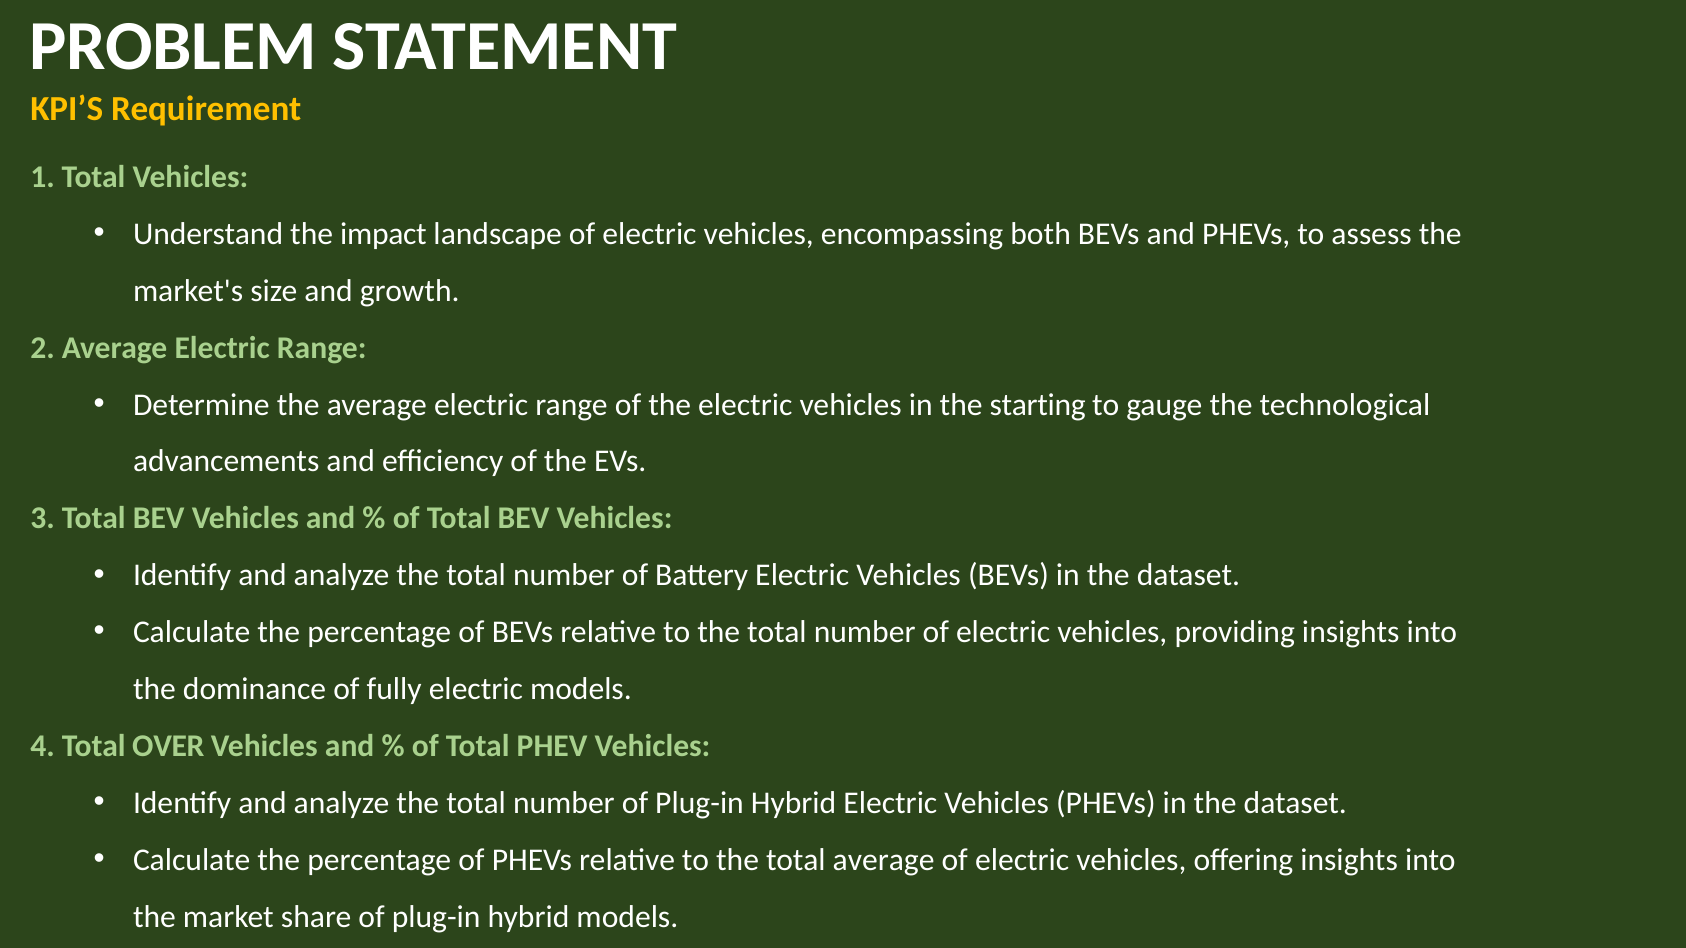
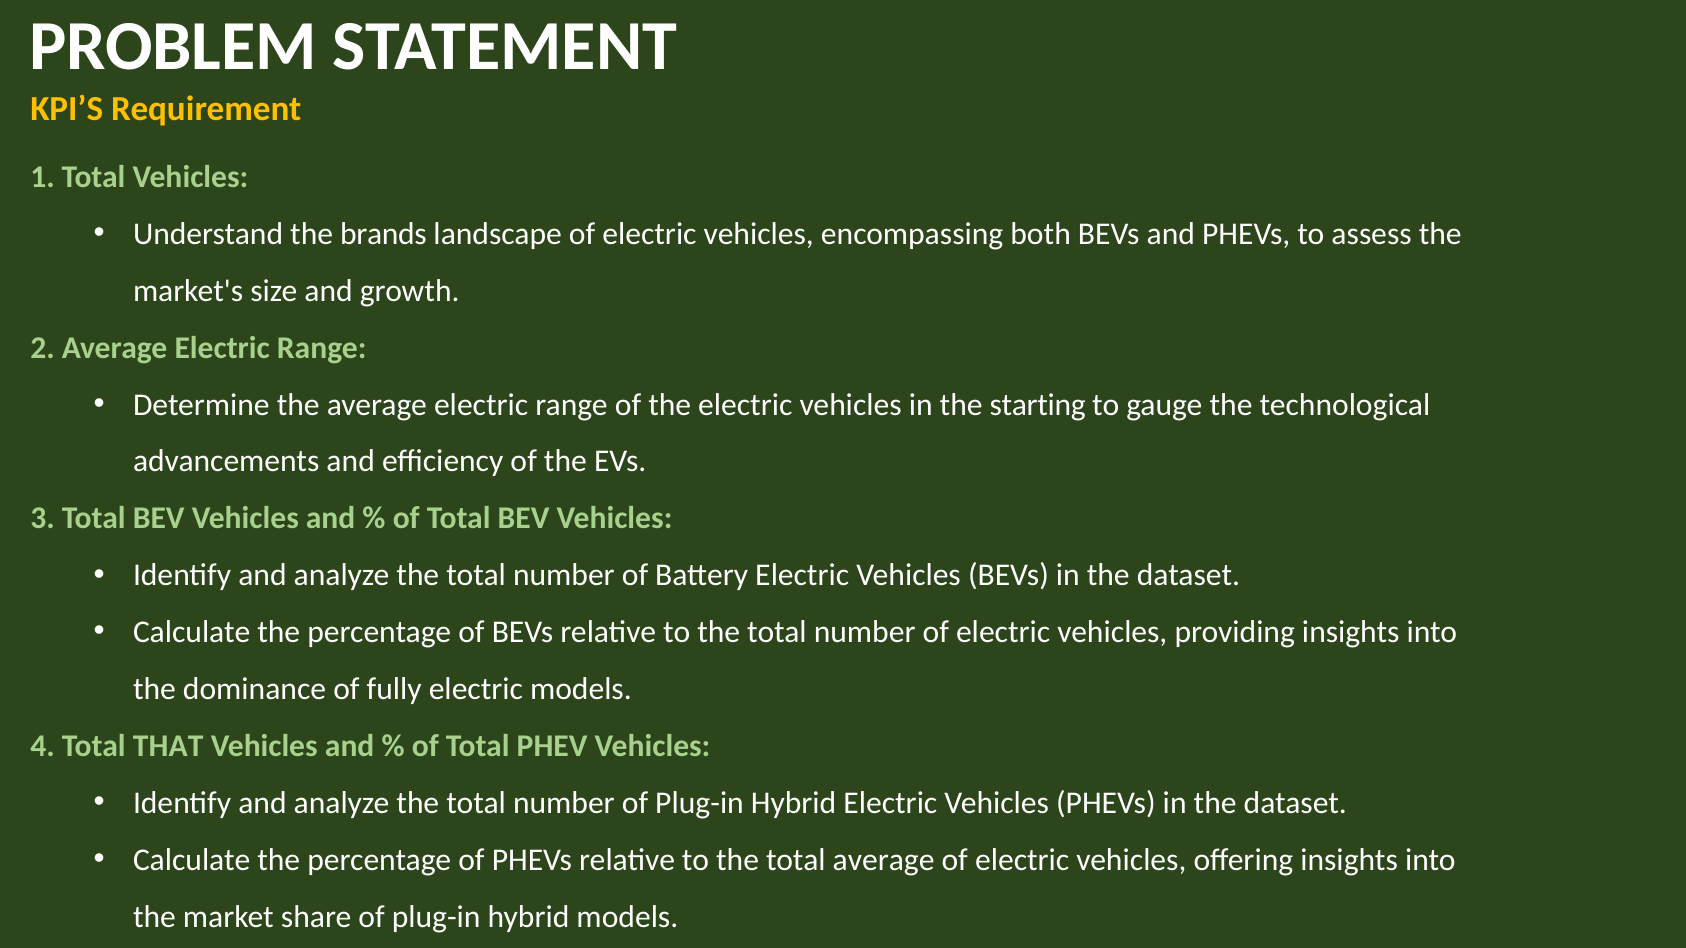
impact: impact -> brands (383, 234)
OVER: OVER -> THAT (168, 746)
